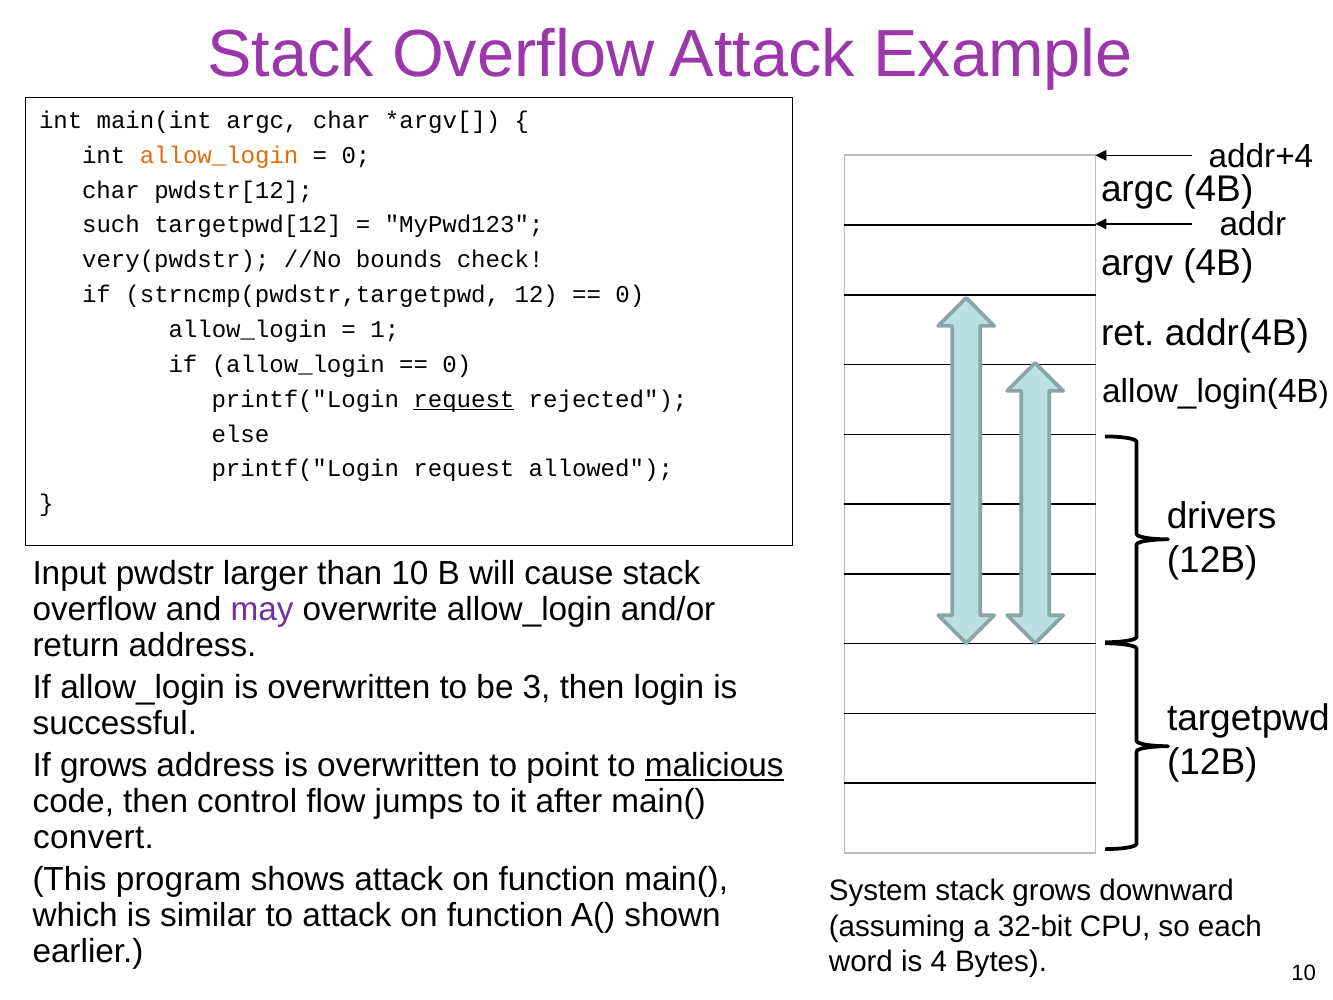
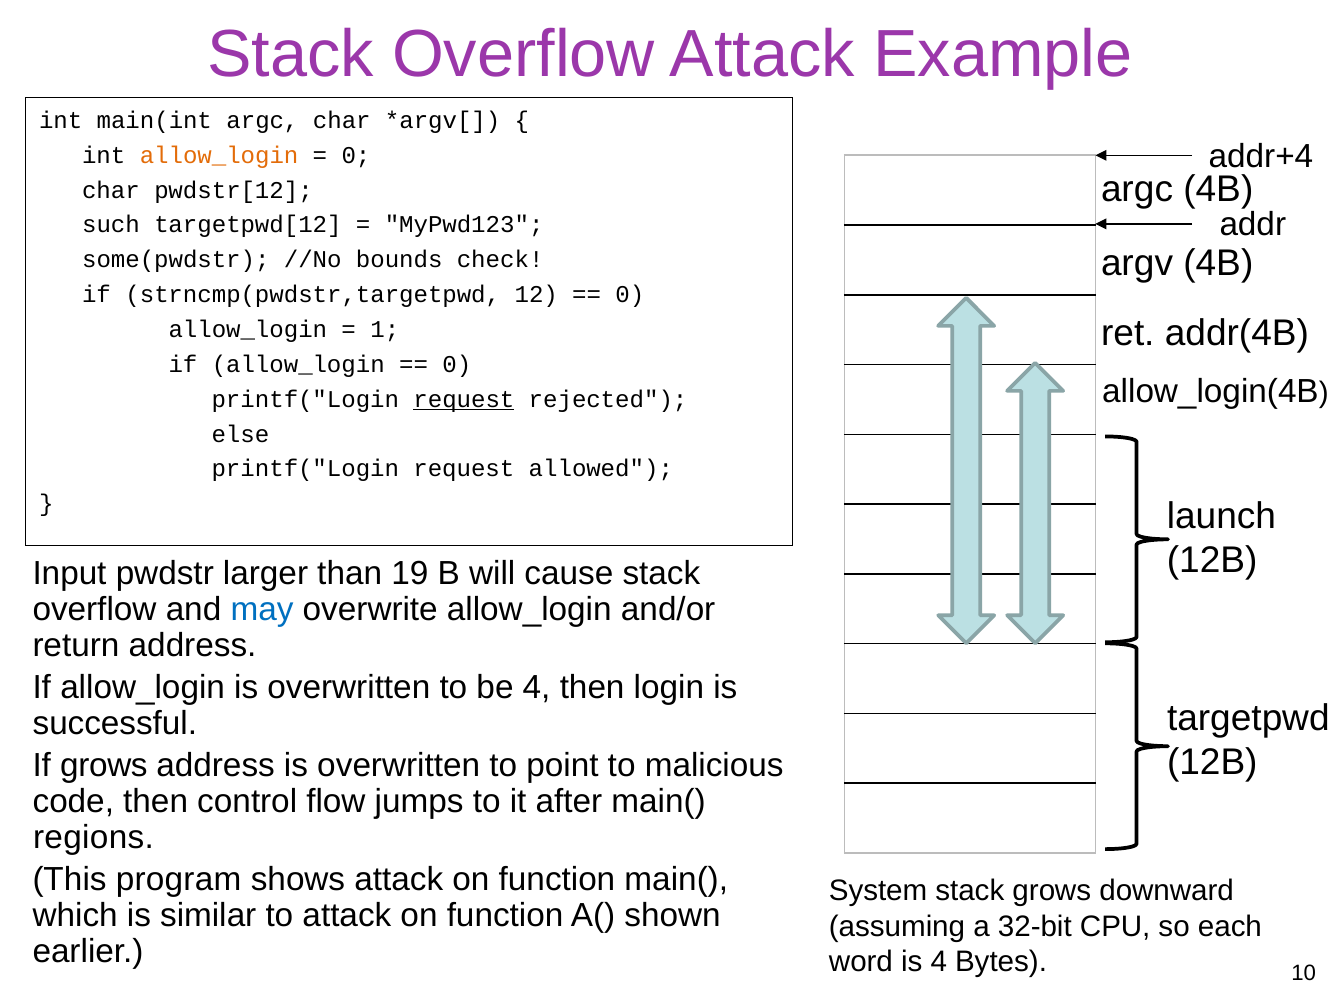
very(pwdstr: very(pwdstr -> some(pwdstr (176, 260)
drivers: drivers -> launch (1221, 516)
than 10: 10 -> 19 (410, 573)
may colour: purple -> blue (262, 609)
be 3: 3 -> 4 (537, 687)
malicious underline: present -> none (714, 765)
convert: convert -> regions (93, 837)
